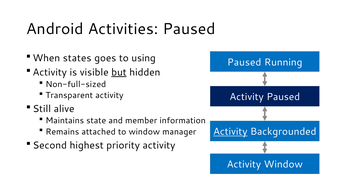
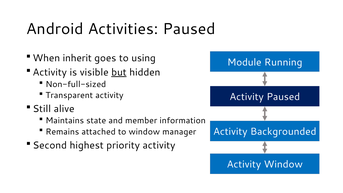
states: states -> inherit (77, 58)
Paused: Paused -> Module (244, 62)
Activity underline: present -> none (230, 132)
